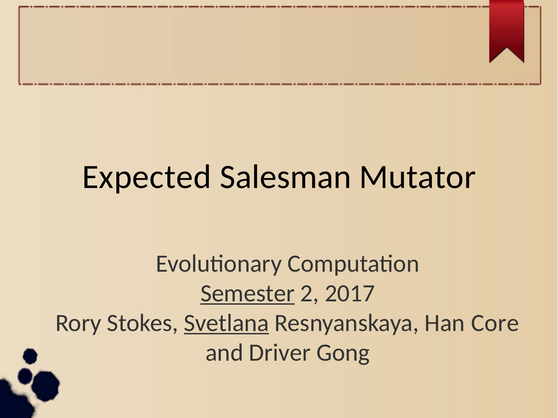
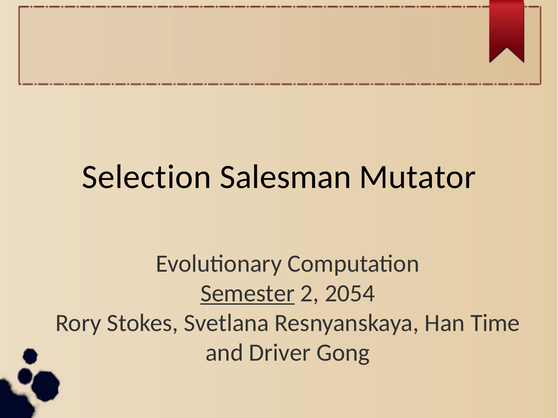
Expected: Expected -> Selection (147, 177)
2017: 2017 -> 2054 (350, 294)
Svetlana underline: present -> none (226, 323)
Core: Core -> Time (495, 323)
